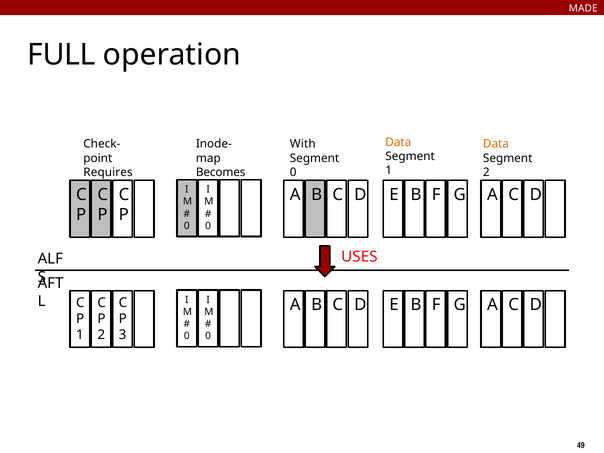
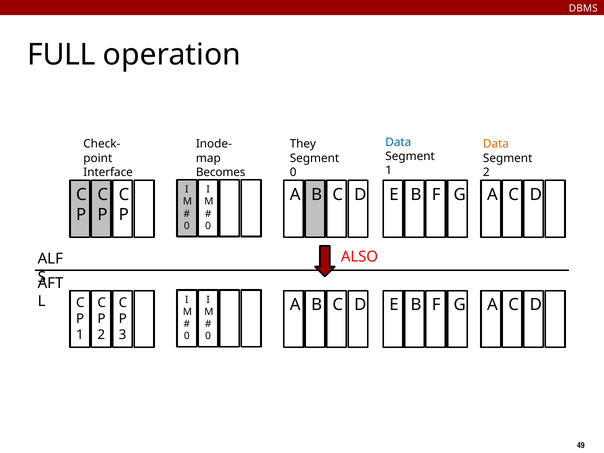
MADE: MADE -> DBMS (583, 8)
Data colour: orange -> blue (398, 142)
With: With -> They (303, 144)
Requires: Requires -> Interface (108, 172)
USES: USES -> ALSO (360, 257)
